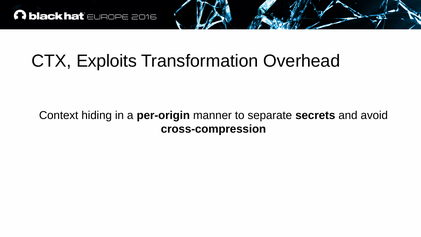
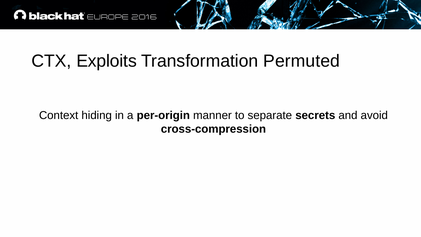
Overhead: Overhead -> Permuted (302, 61)
